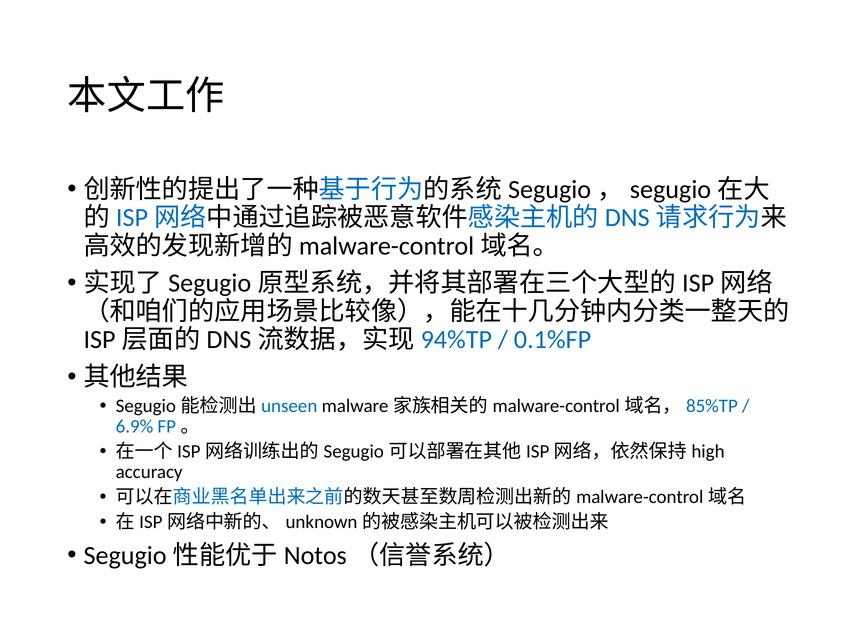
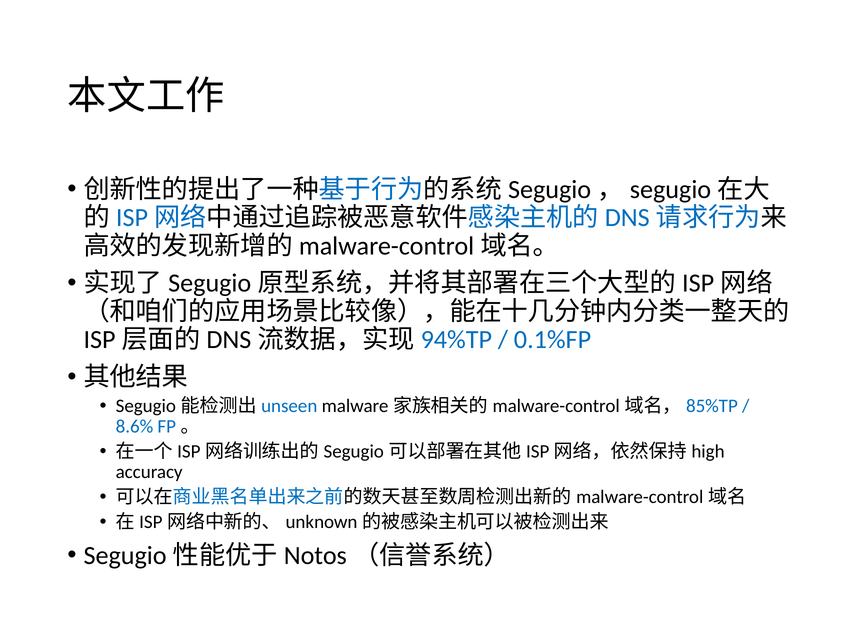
6.9%: 6.9% -> 8.6% (134, 426)
